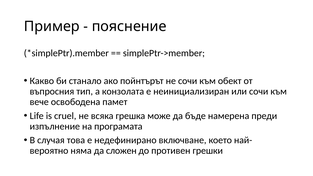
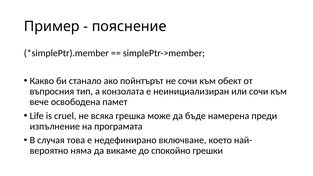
сложен: сложен -> викаме (121, 151)
противен: противен -> спокойно (171, 151)
